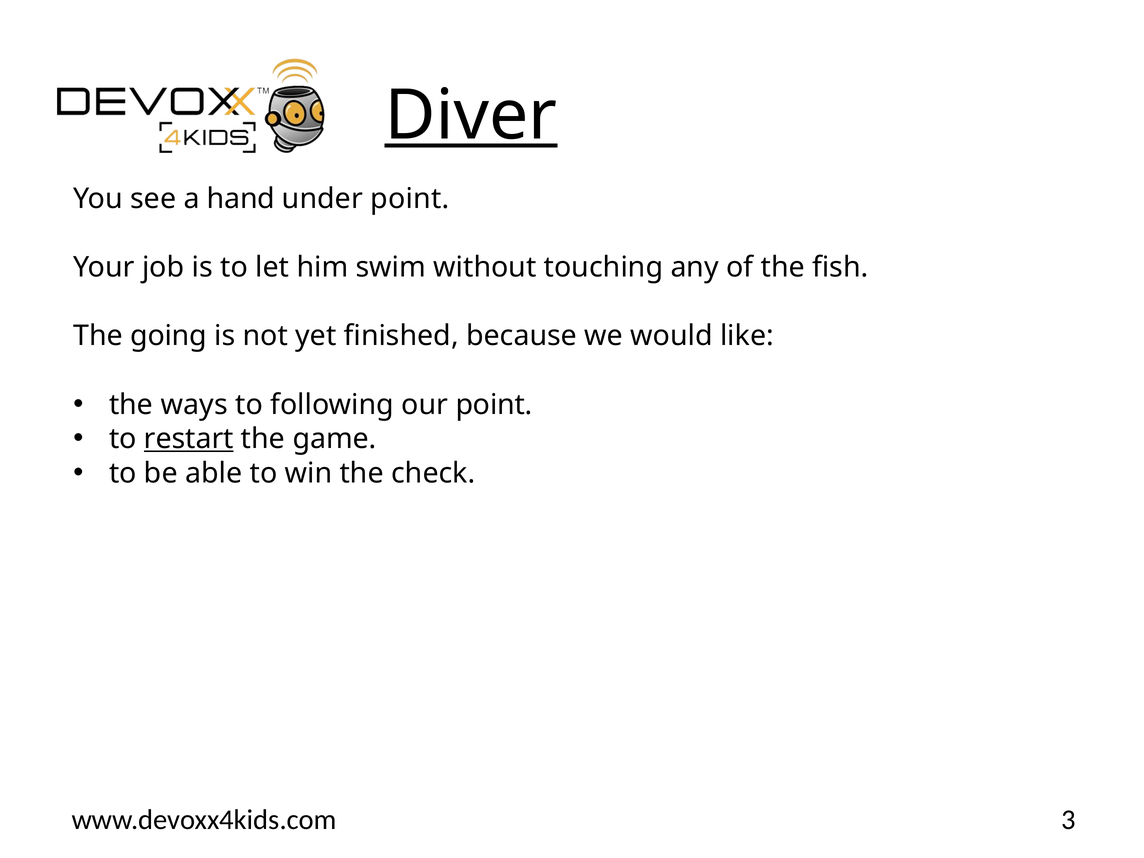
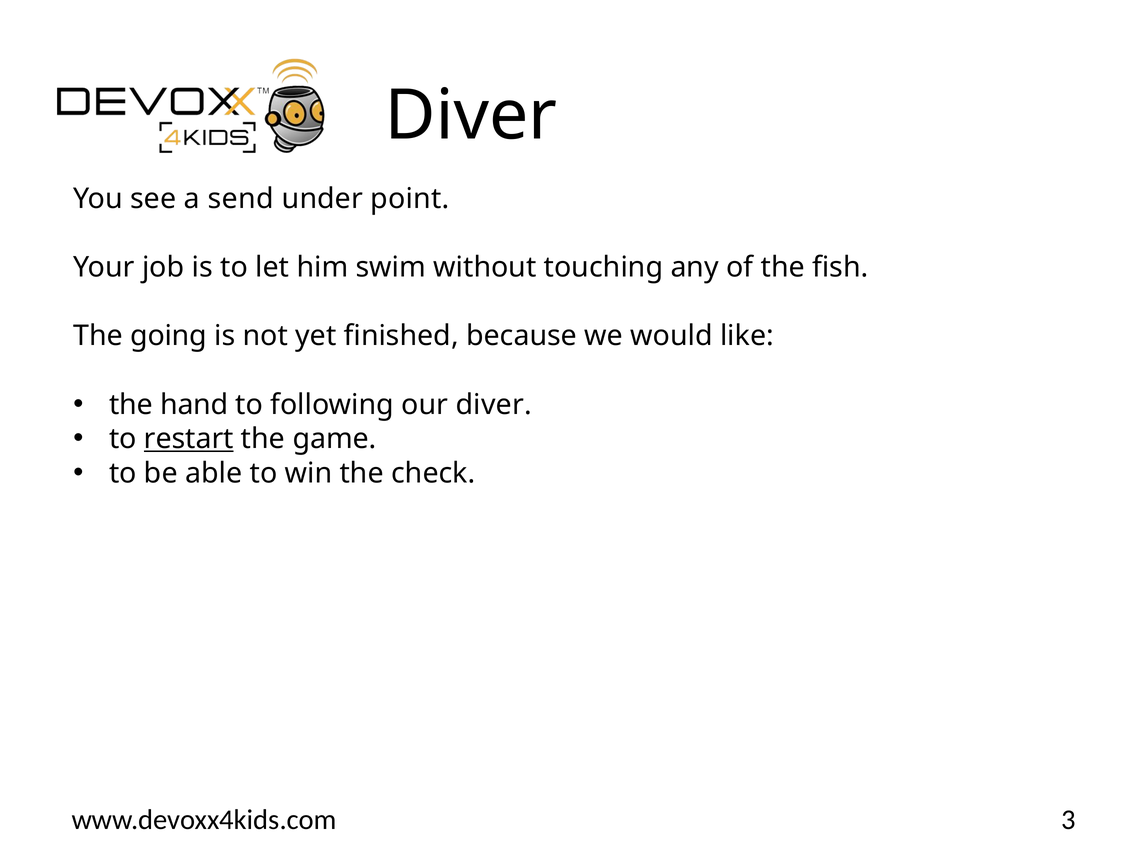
Diver underline: present -> none (471, 116)
hand: hand -> send (241, 199)
ways: ways -> hand (194, 405)
our point: point -> diver (494, 405)
